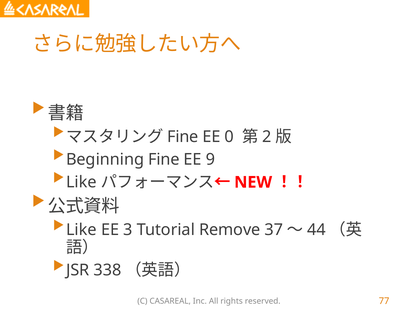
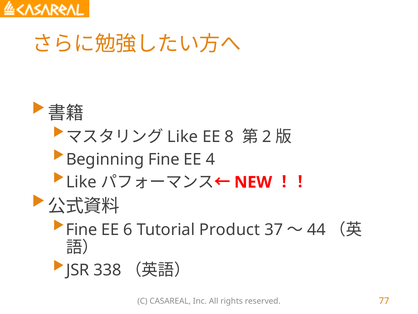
Fine: Fine -> Like (183, 136)
0: 0 -> 8 (229, 136)
9: 9 -> 4 (210, 159)
Like: Like -> Fine (82, 229)
3: 3 -> 6 (128, 229)
Remove: Remove -> Product (230, 229)
